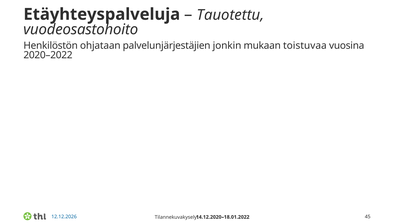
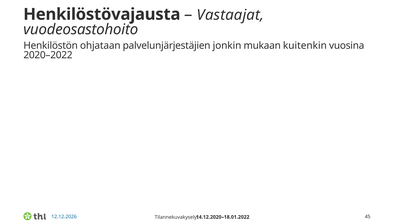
Etäyhteyspalveluja: Etäyhteyspalveluja -> Henkilöstövajausta (102, 14)
Tauotettu: Tauotettu -> Vastaajat (230, 15)
toistuvaa: toistuvaa -> kuitenkin (305, 46)
